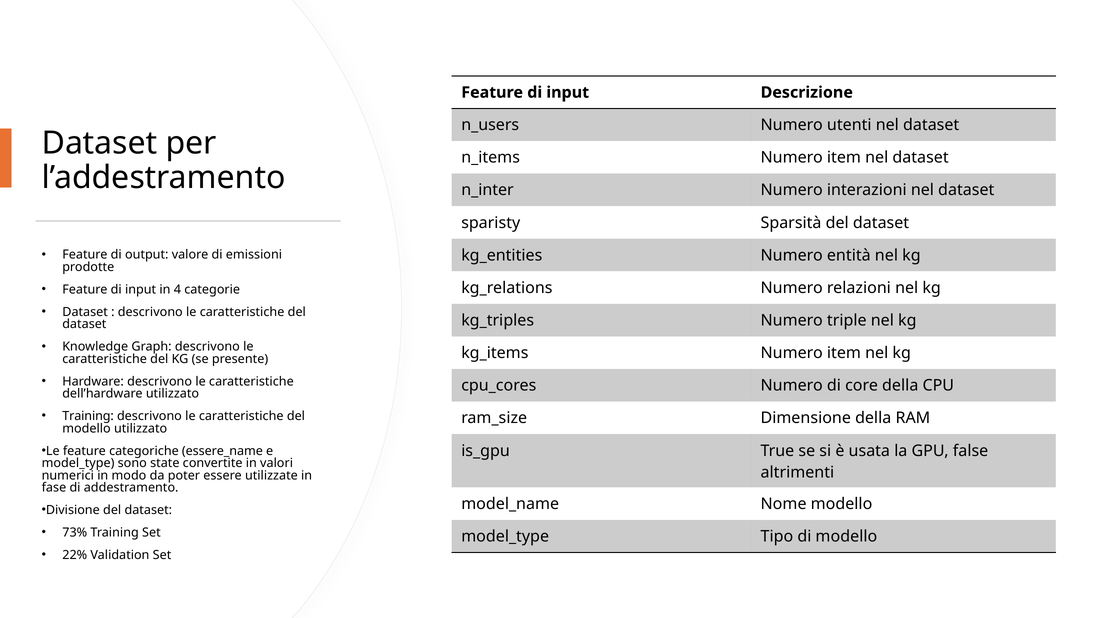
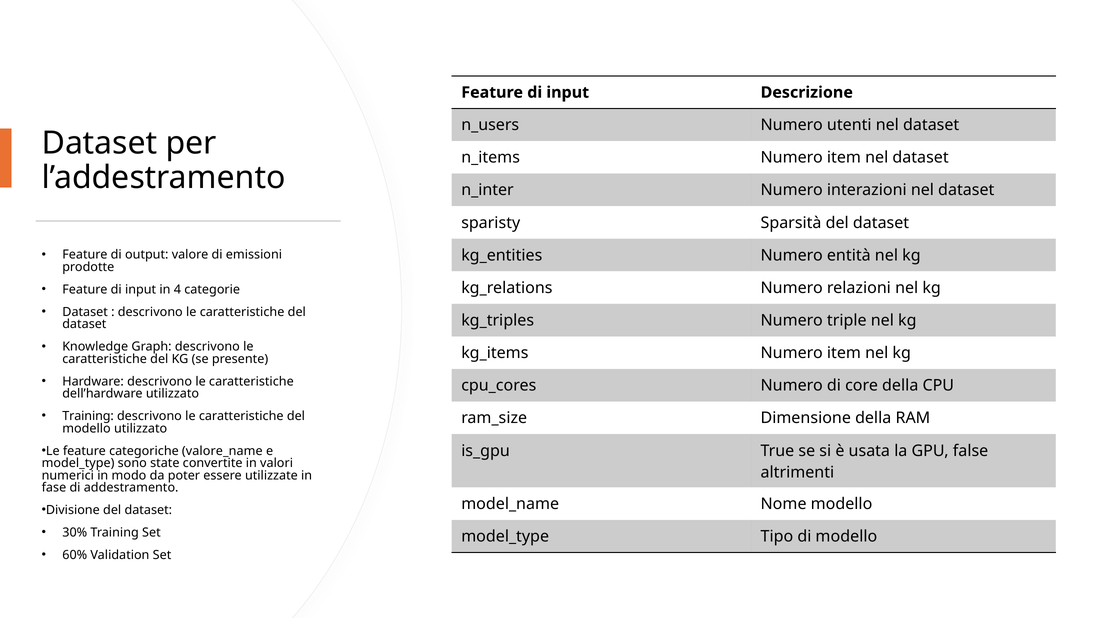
essere_name: essere_name -> valore_name (222, 451)
73%: 73% -> 30% (75, 533)
22%: 22% -> 60% (75, 555)
